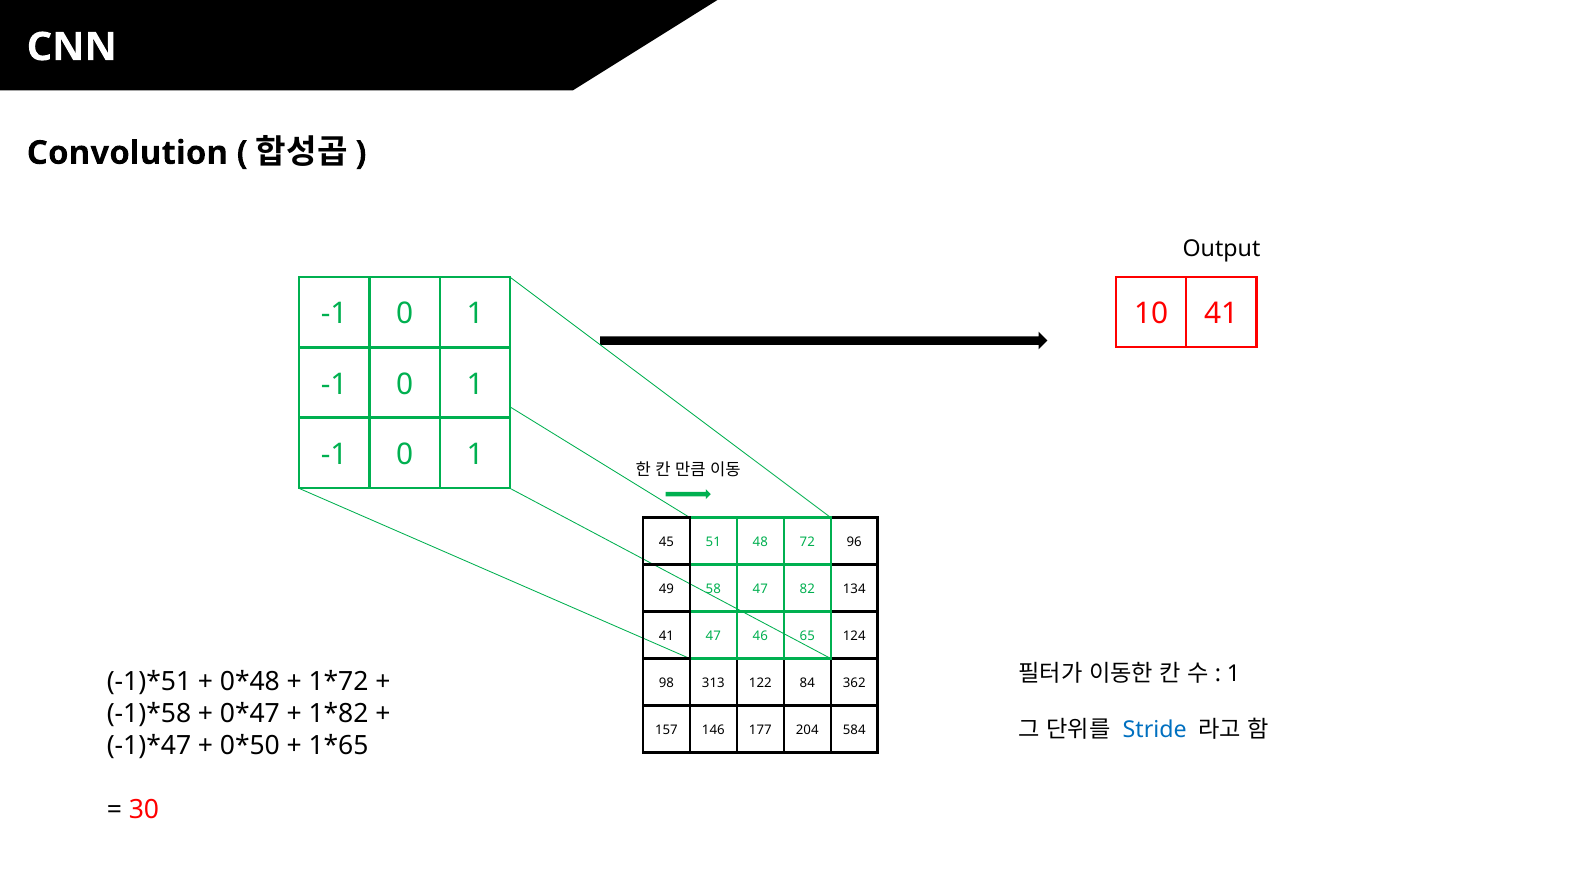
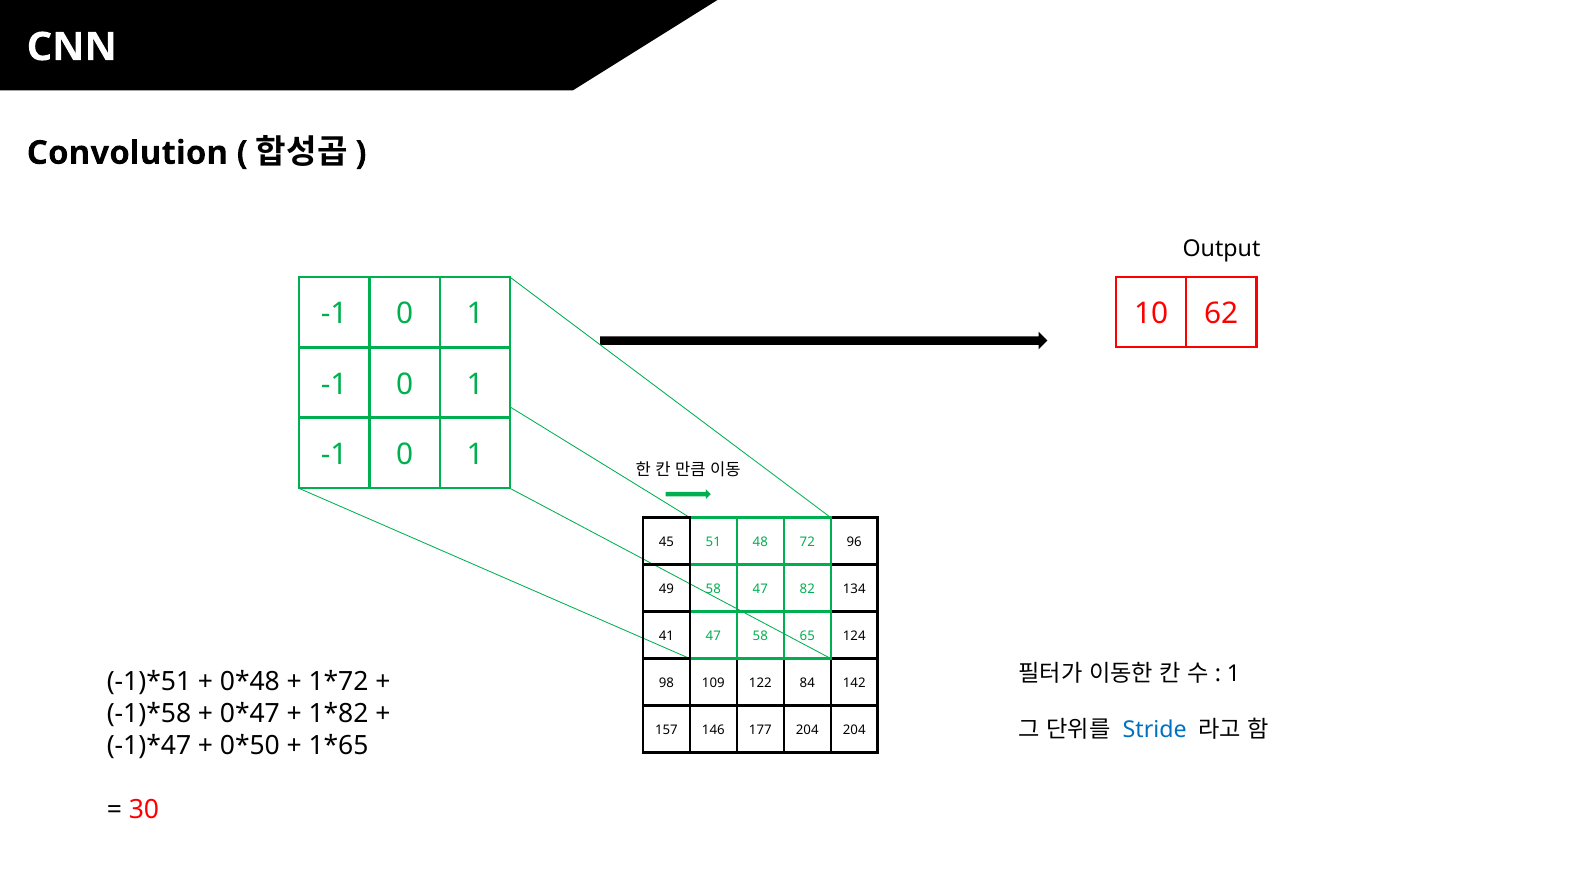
10 41: 41 -> 62 (1221, 314)
47 46: 46 -> 58 (760, 636)
313: 313 -> 109 (713, 683)
362: 362 -> 142 (854, 683)
204 584: 584 -> 204 (854, 730)
